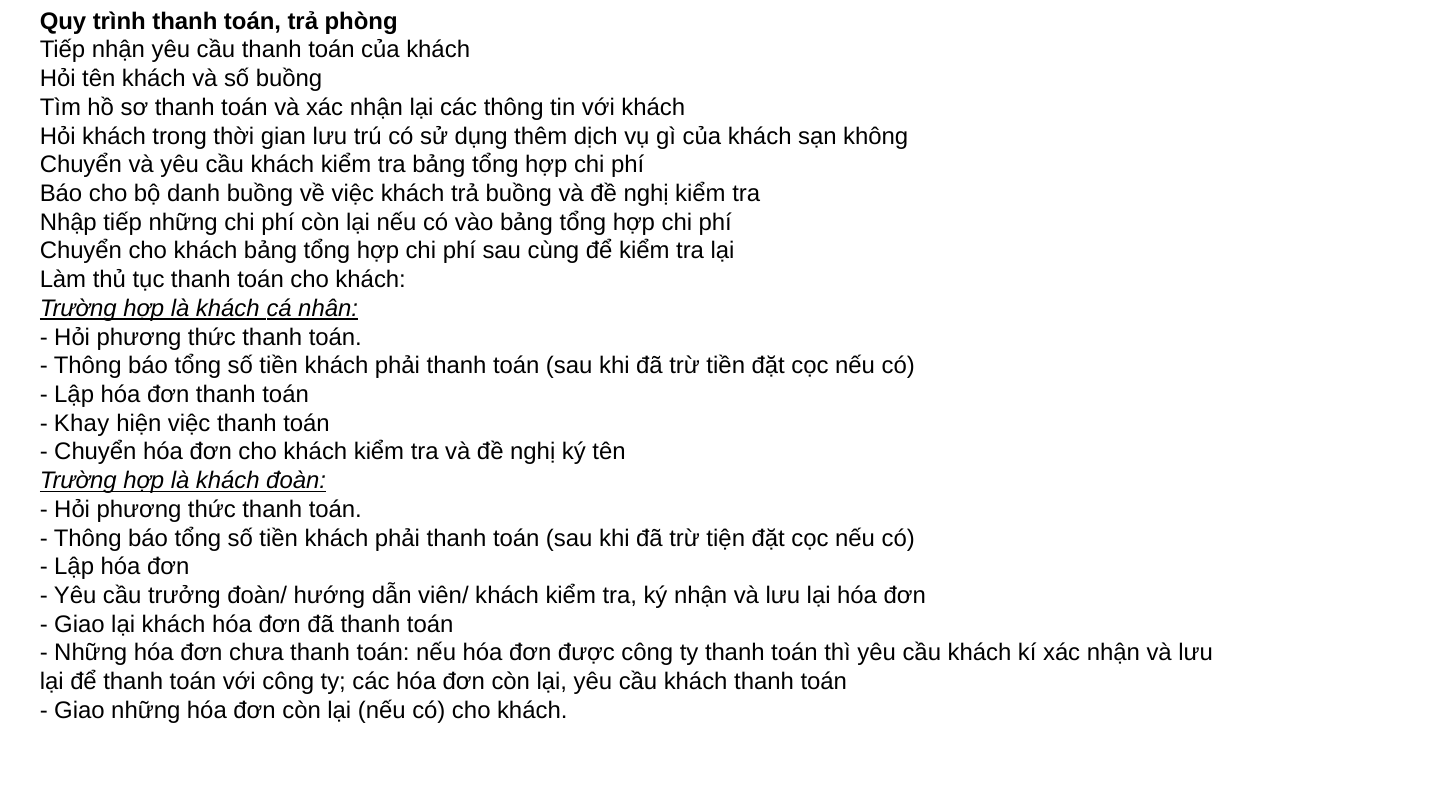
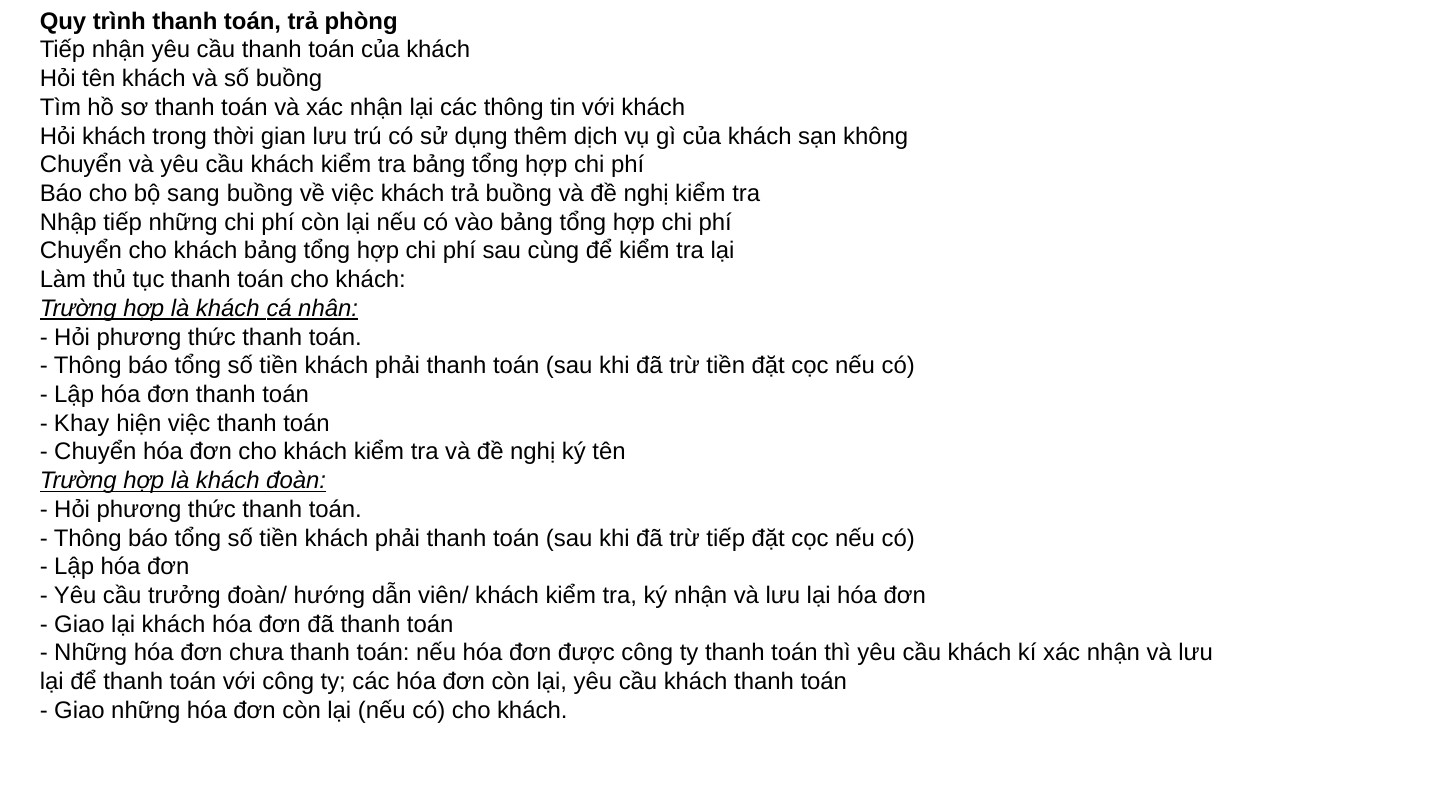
danh: danh -> sang (193, 194)
trừ tiện: tiện -> tiếp (726, 538)
